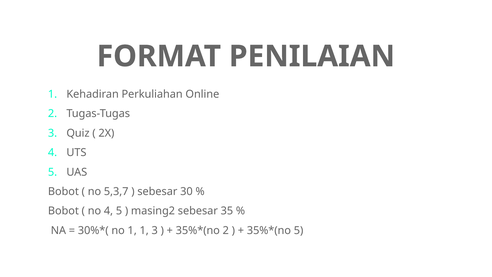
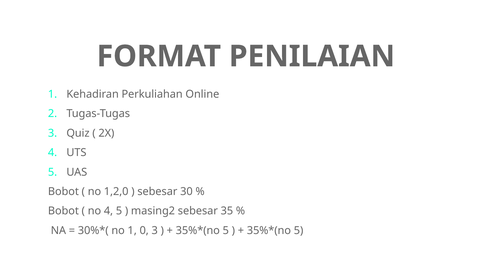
5,3,7: 5,3,7 -> 1,2,0 (116, 191)
1 1: 1 -> 0 (144, 230)
2: 2 -> 5 (226, 230)
